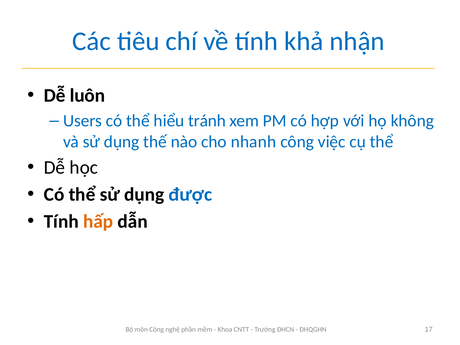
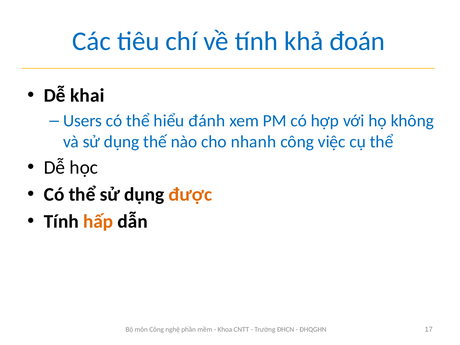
nhận: nhận -> đoán (357, 41)
luôn: luôn -> khai (87, 96)
tránh: tránh -> đánh (207, 121)
được colour: blue -> orange (190, 195)
